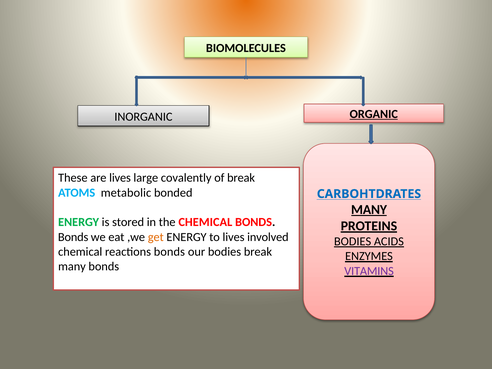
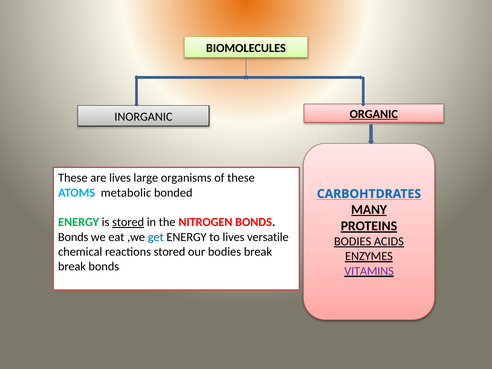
covalently: covalently -> organisms (186, 178)
of break: break -> these (241, 178)
stored underline: none -> present (128, 222)
the CHEMICAL: CHEMICAL -> NITROGEN (205, 222)
get colour: orange -> blue (156, 237)
involved: involved -> versatile (268, 237)
reactions bonds: bonds -> stored (169, 252)
many: many -> break (72, 266)
